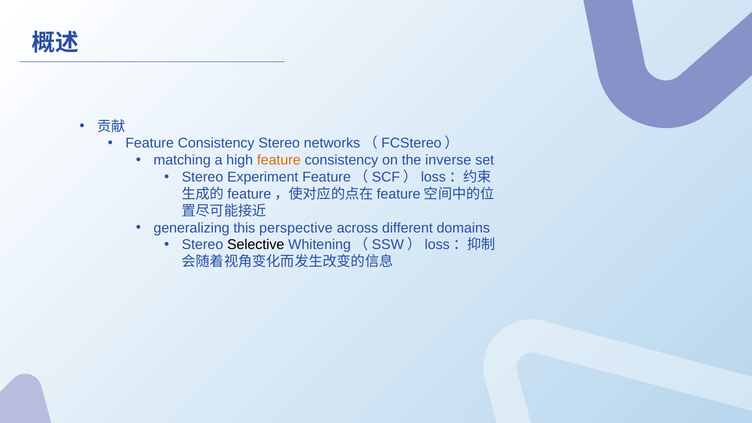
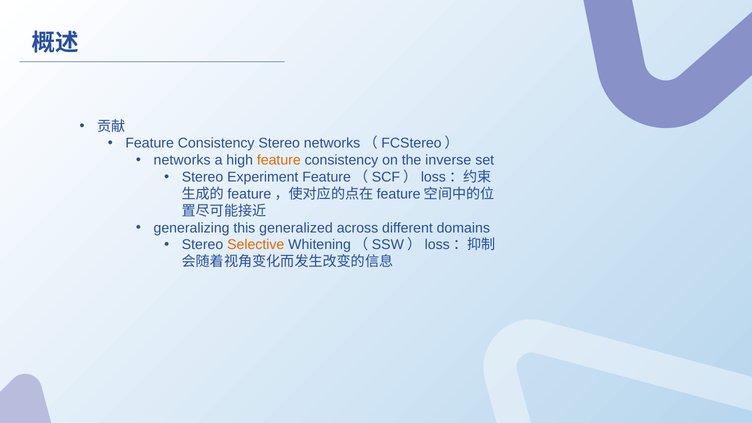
matching: matching -> networks (182, 160)
perspective: perspective -> generalized (296, 228)
Selective colour: black -> orange (256, 245)
